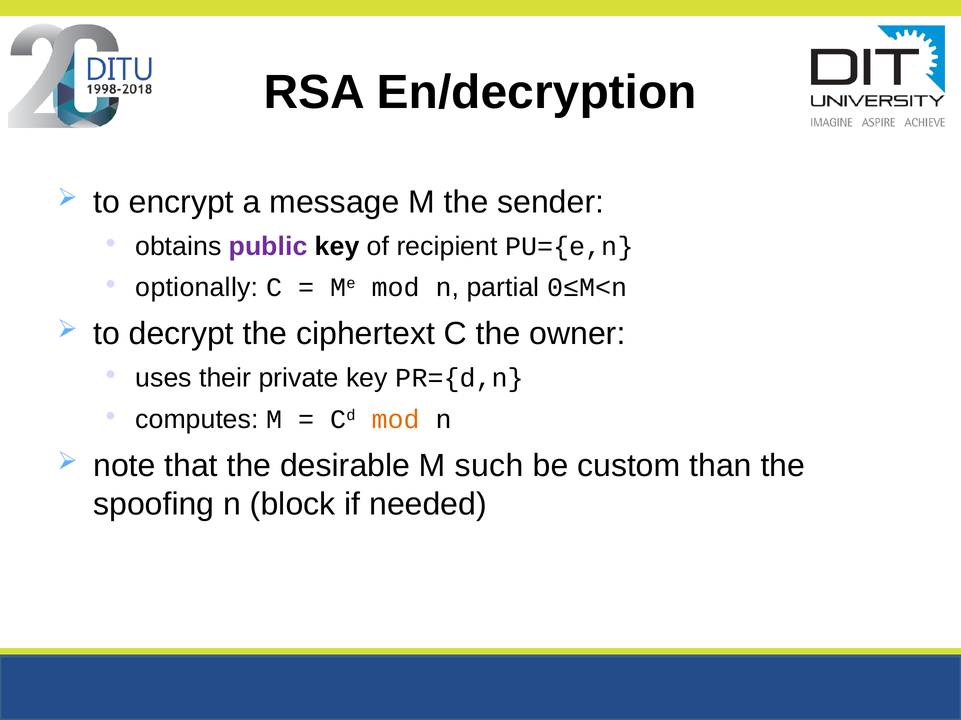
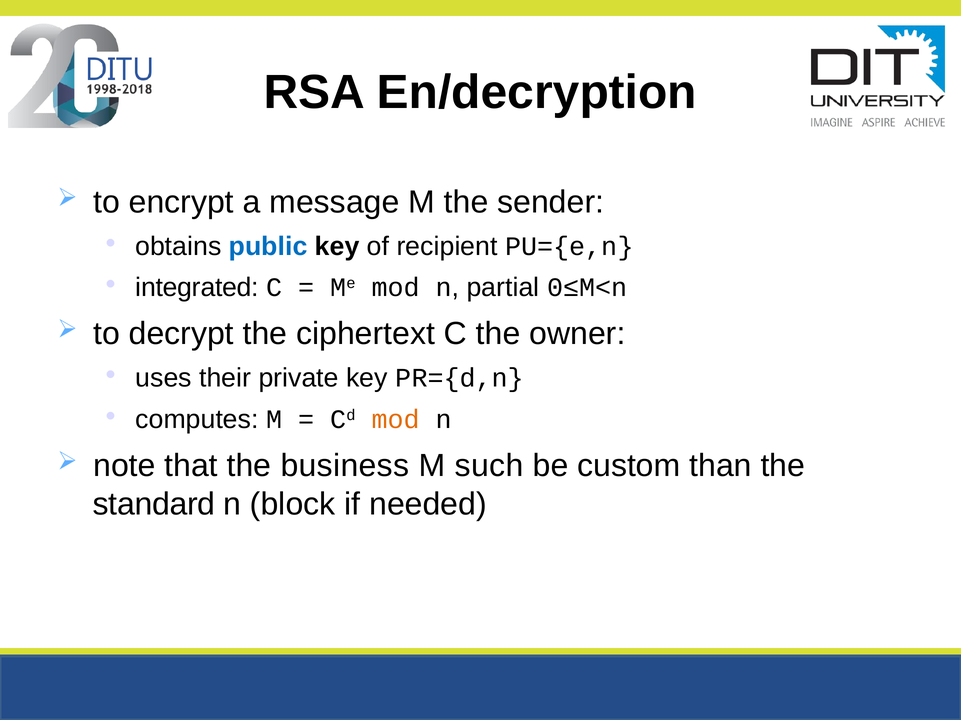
public colour: purple -> blue (268, 247)
optionally: optionally -> integrated (197, 288)
desirable: desirable -> business (345, 466)
spoofing: spoofing -> standard (154, 505)
